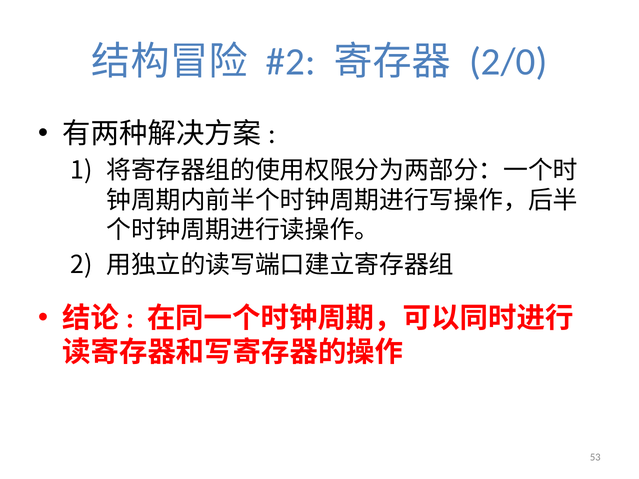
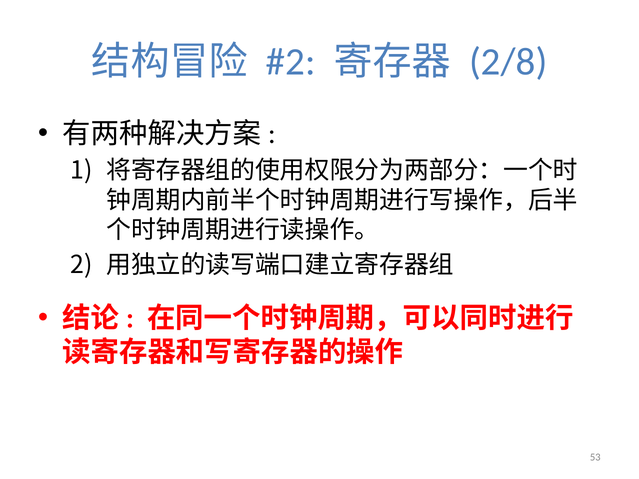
2/0: 2/0 -> 2/8 (508, 62)
